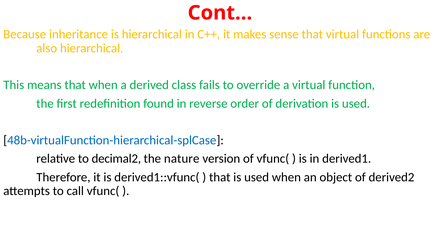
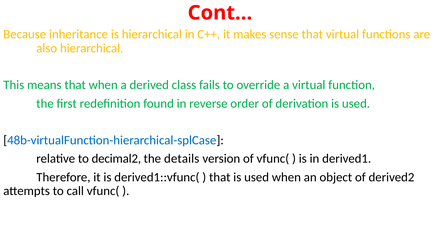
nature: nature -> details (182, 159)
